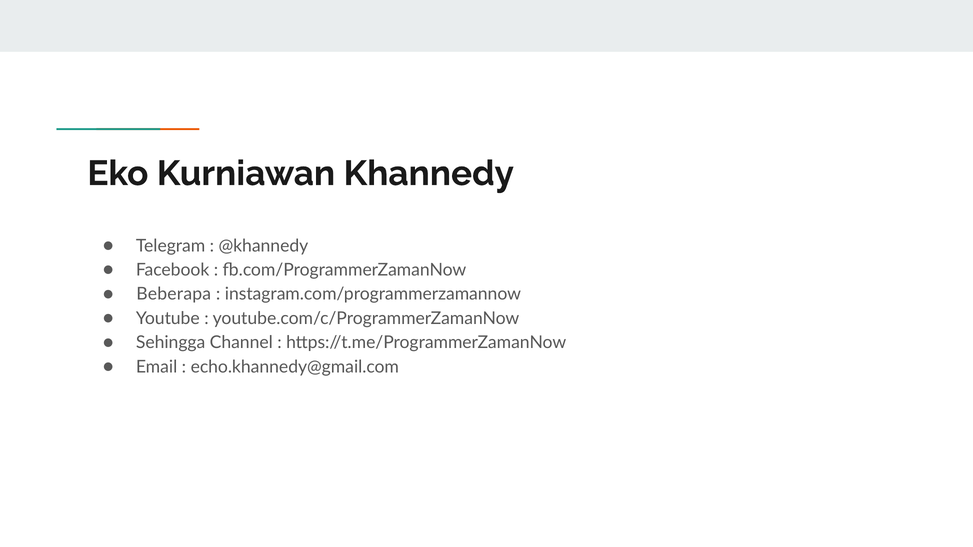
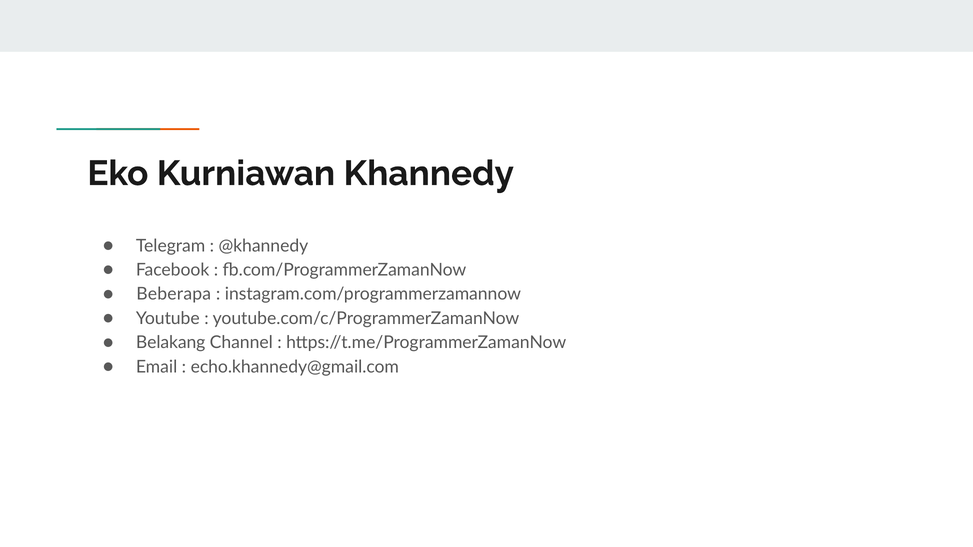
Sehingga: Sehingga -> Belakang (171, 343)
